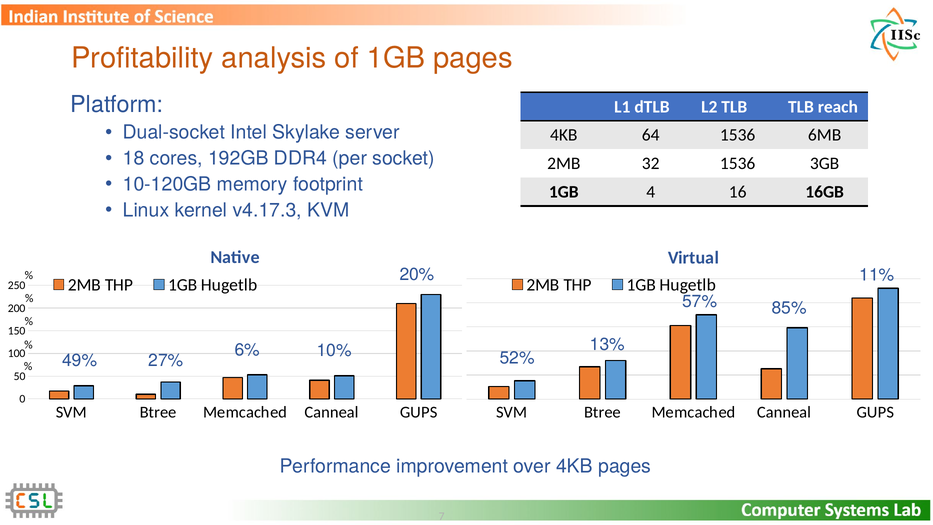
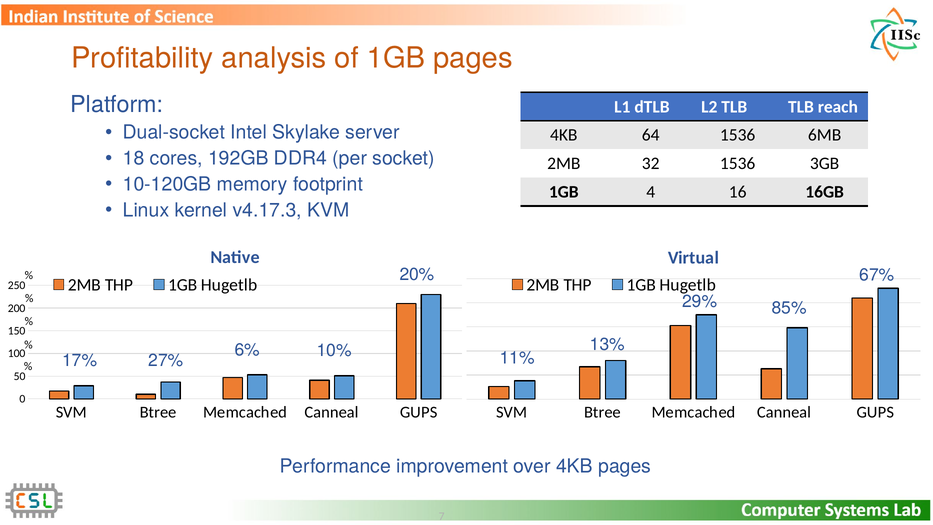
11%: 11% -> 67% (877, 275)
57%: 57% -> 29% (700, 301)
52%: 52% -> 11% (517, 358)
49%: 49% -> 17% (80, 360)
